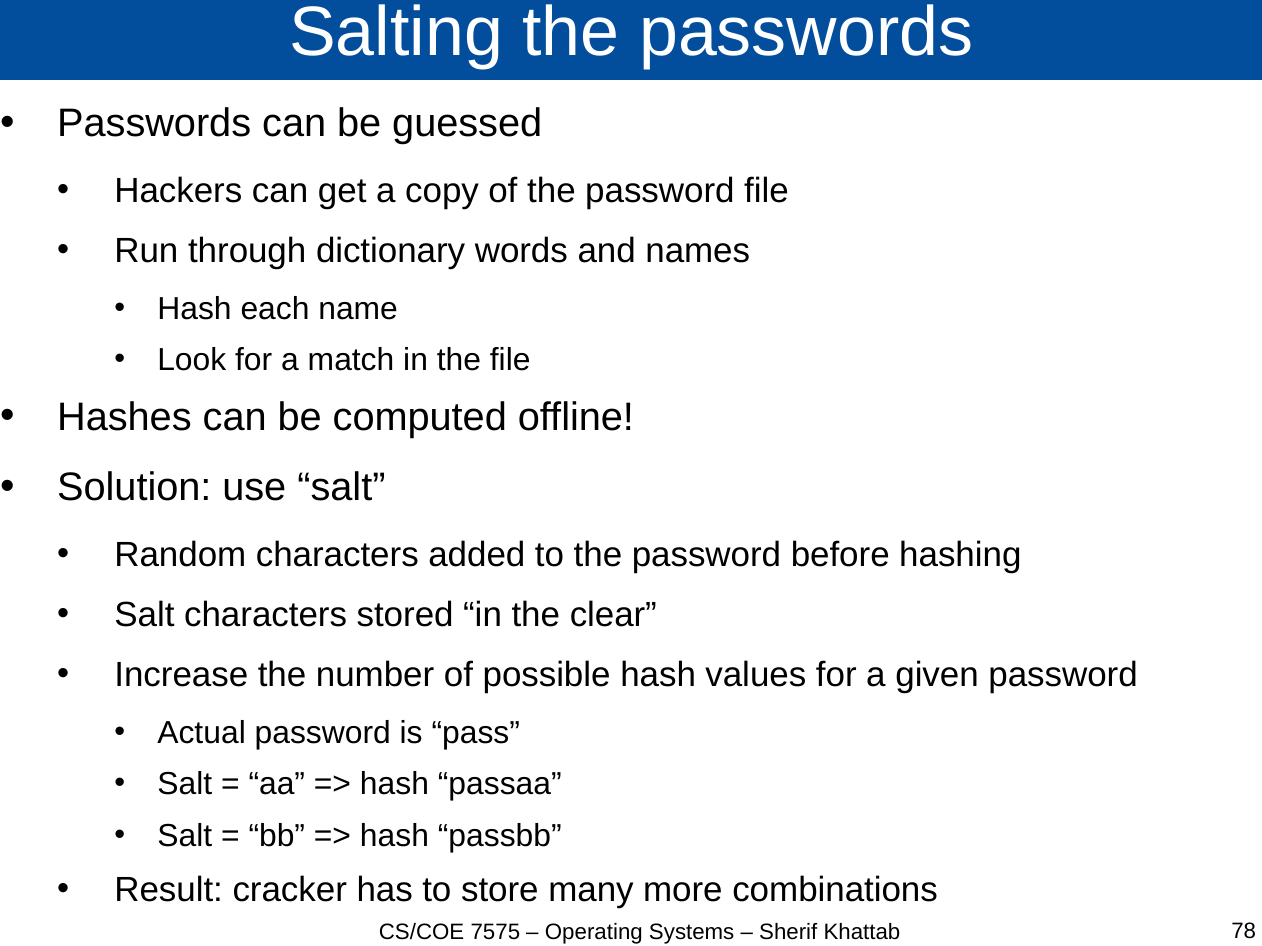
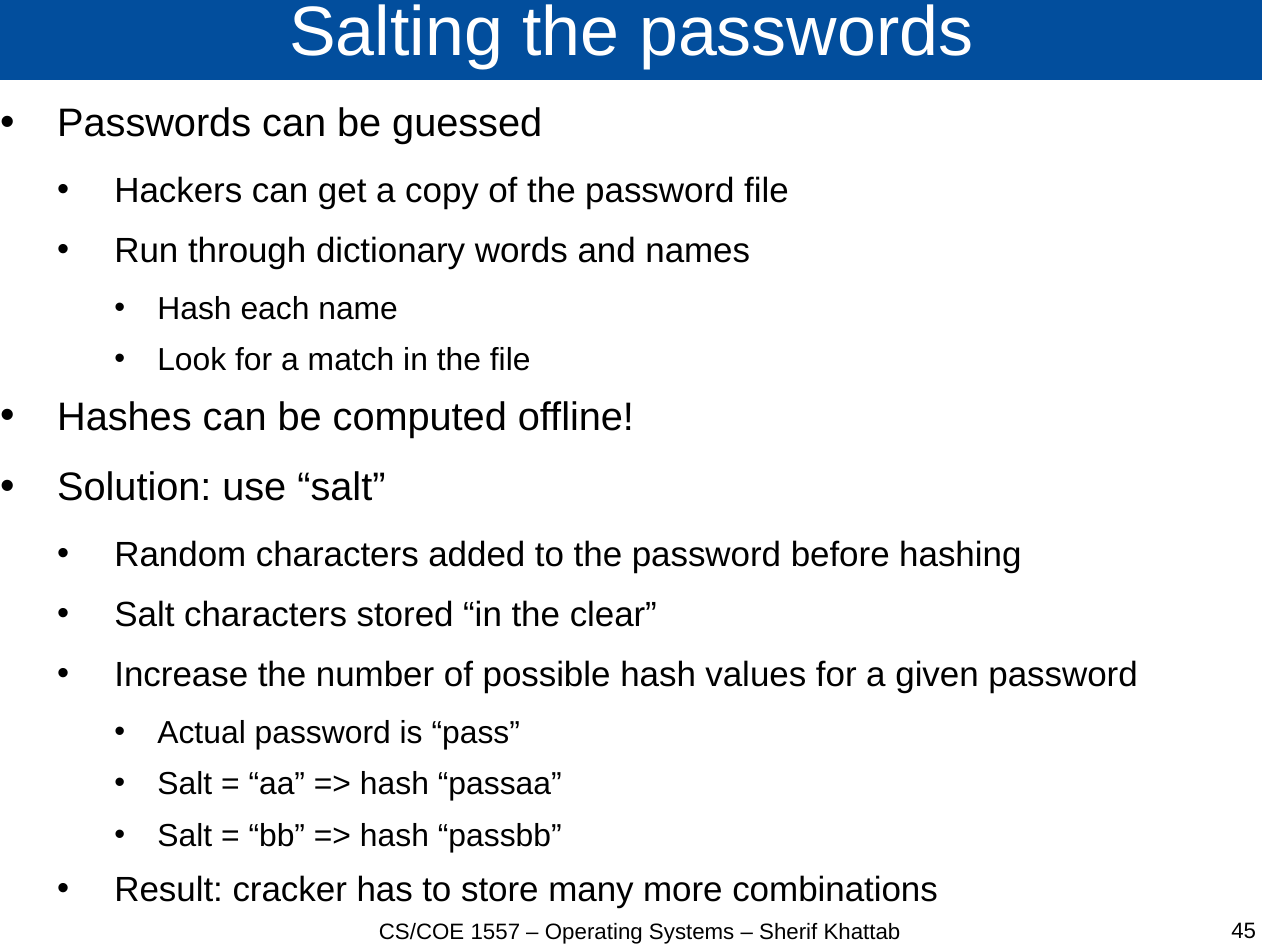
7575: 7575 -> 1557 (495, 932)
78: 78 -> 45 (1244, 931)
